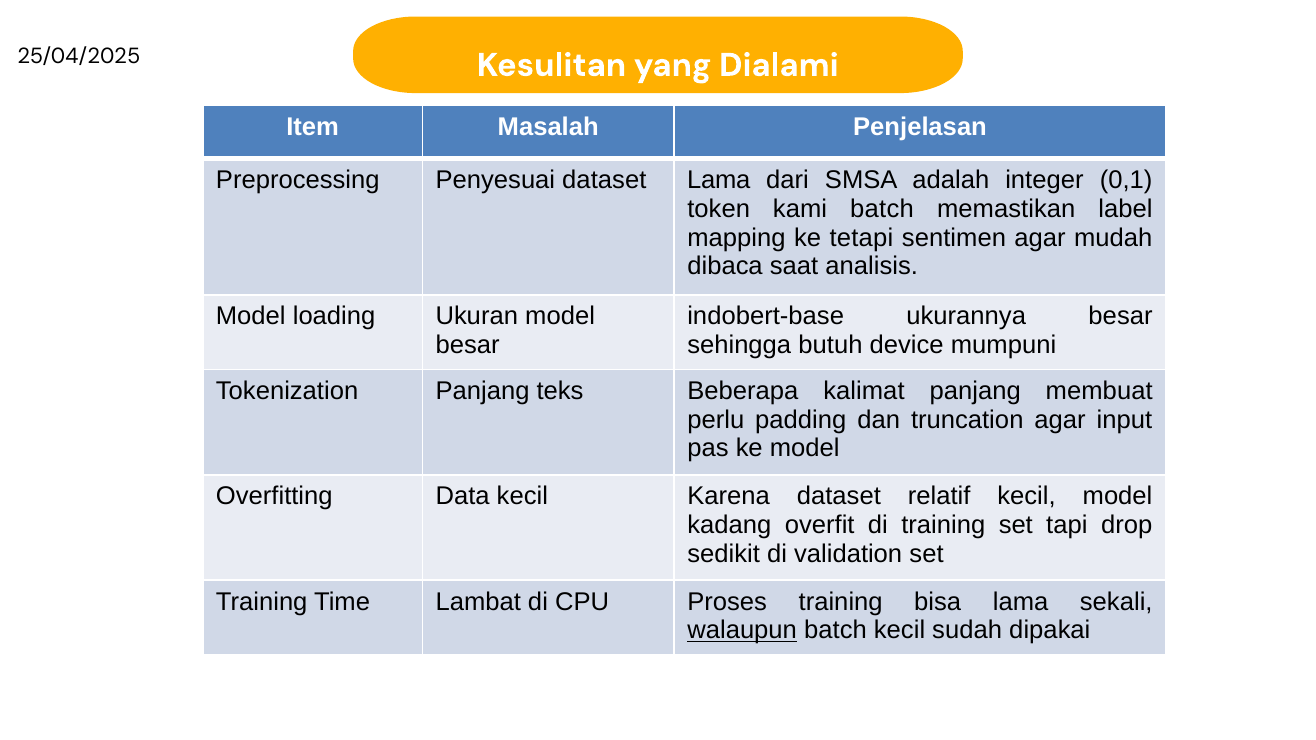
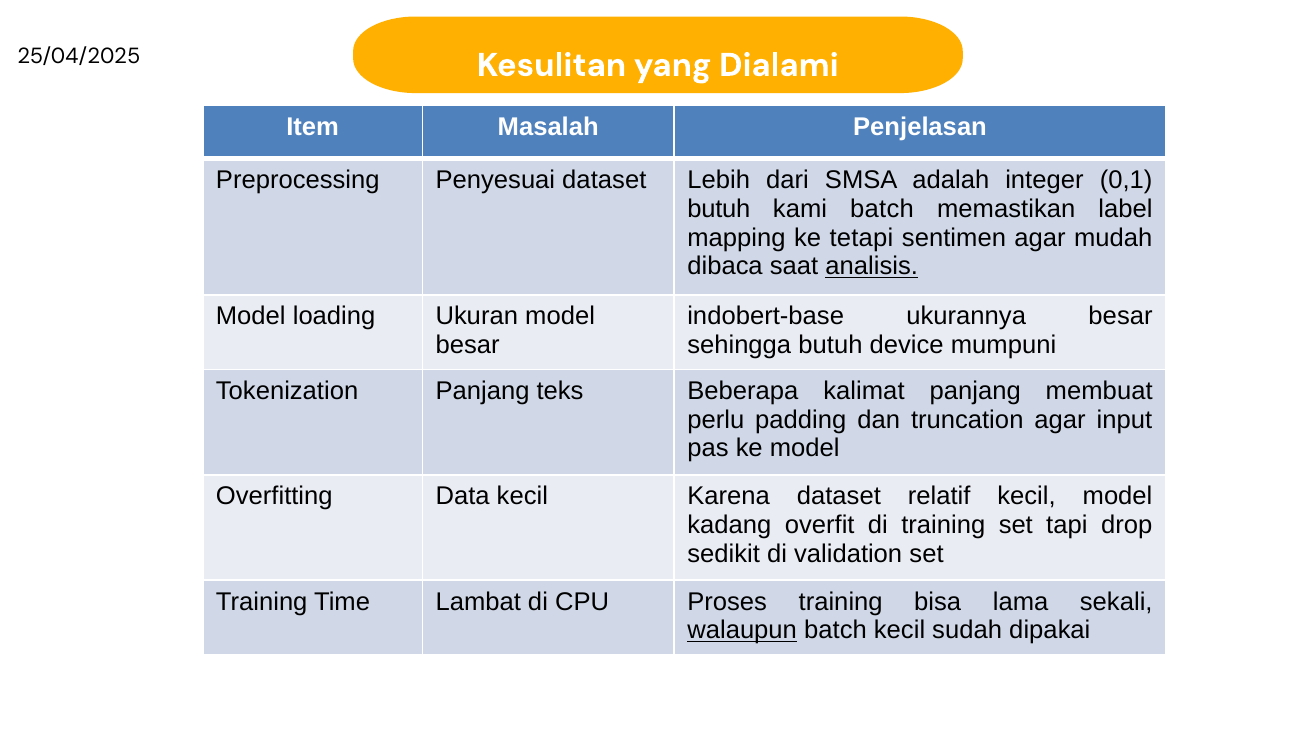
dataset Lama: Lama -> Lebih (719, 180)
token: token -> butuh (719, 209)
analisis underline: none -> present (872, 267)
